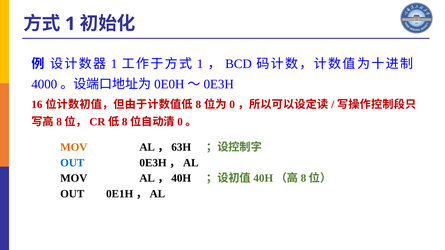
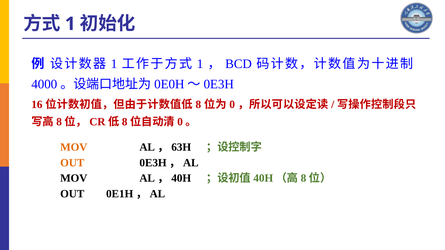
OUT colour: blue -> orange (72, 163)
